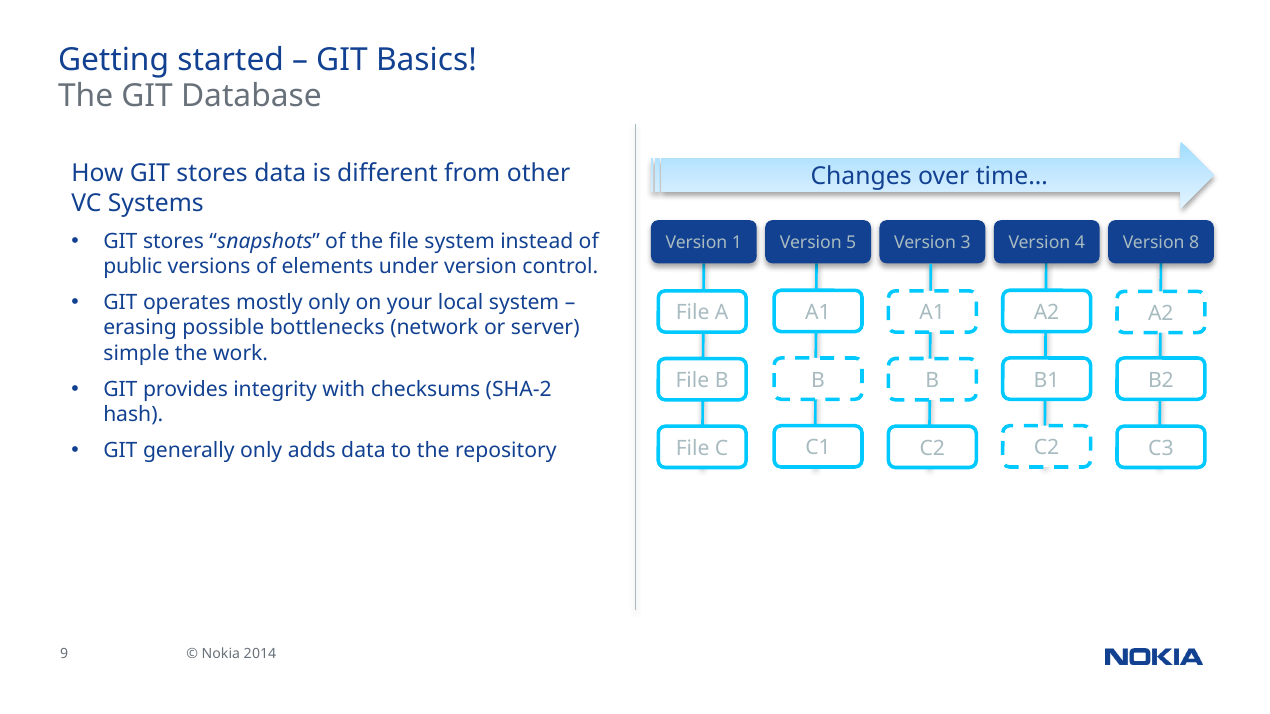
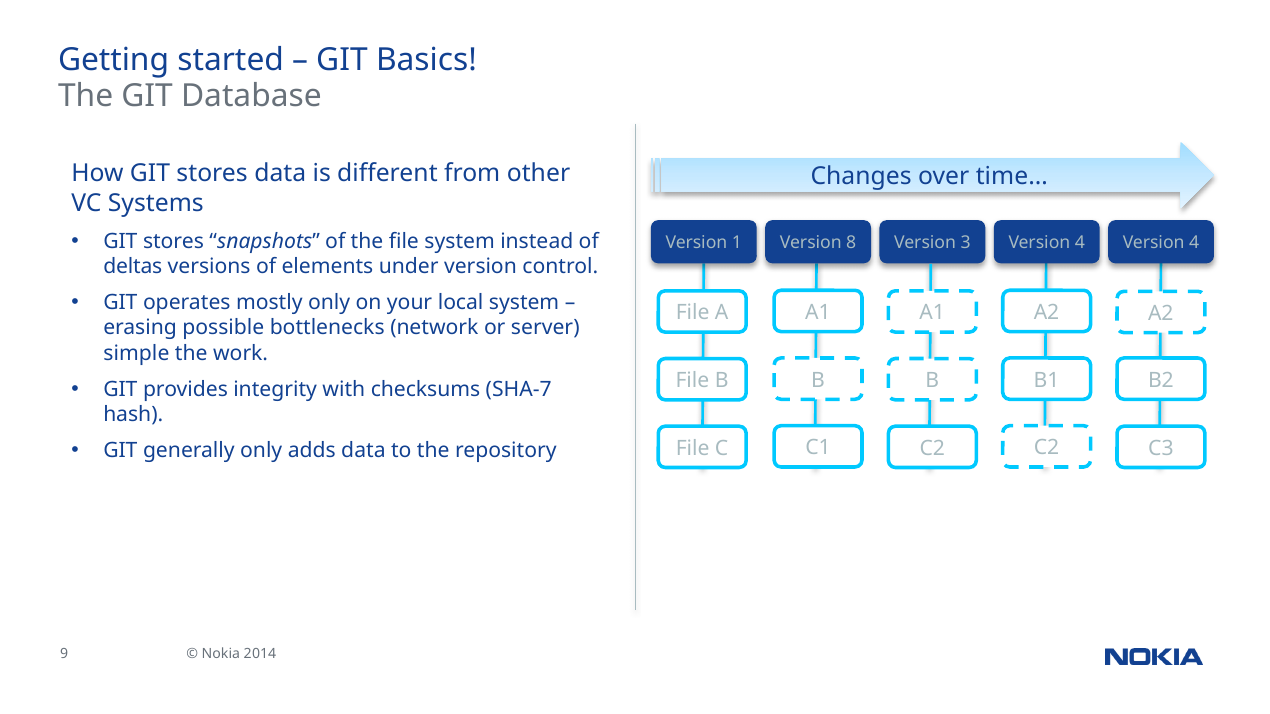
5: 5 -> 8 (851, 243)
8: 8 -> 4 (1194, 243)
public: public -> deltas (133, 267)
SHA-2: SHA-2 -> SHA-7 (519, 390)
